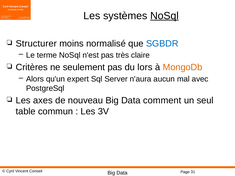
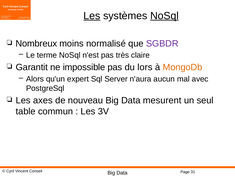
Les underline: none -> present (92, 16)
Structurer: Structurer -> Nombreux (36, 44)
SGBDR colour: blue -> purple (162, 44)
Critères: Critères -> Garantit (32, 67)
seulement: seulement -> impossible (84, 67)
comment: comment -> mesurent (162, 101)
